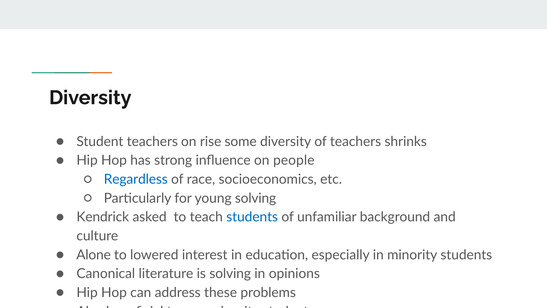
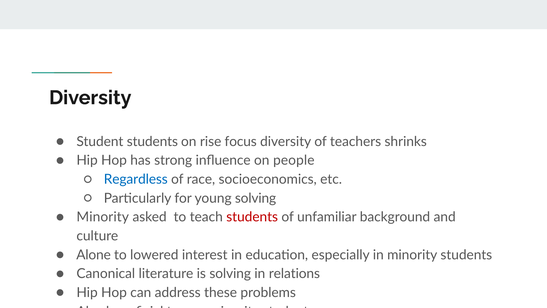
Student teachers: teachers -> students (152, 141)
some: some -> focus (241, 141)
Kendrick: Kendrick -> Minority (103, 217)
students colour: blue -> red (252, 217)
opinions: opinions -> relations (294, 274)
